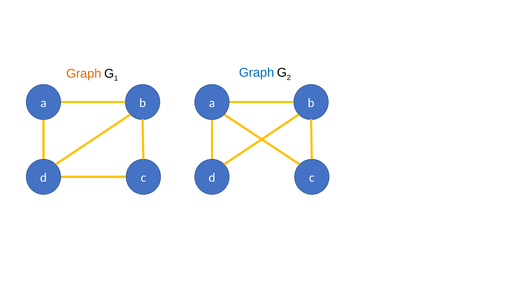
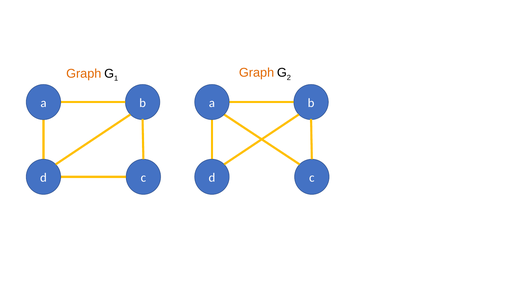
Graph colour: blue -> orange (257, 73)
